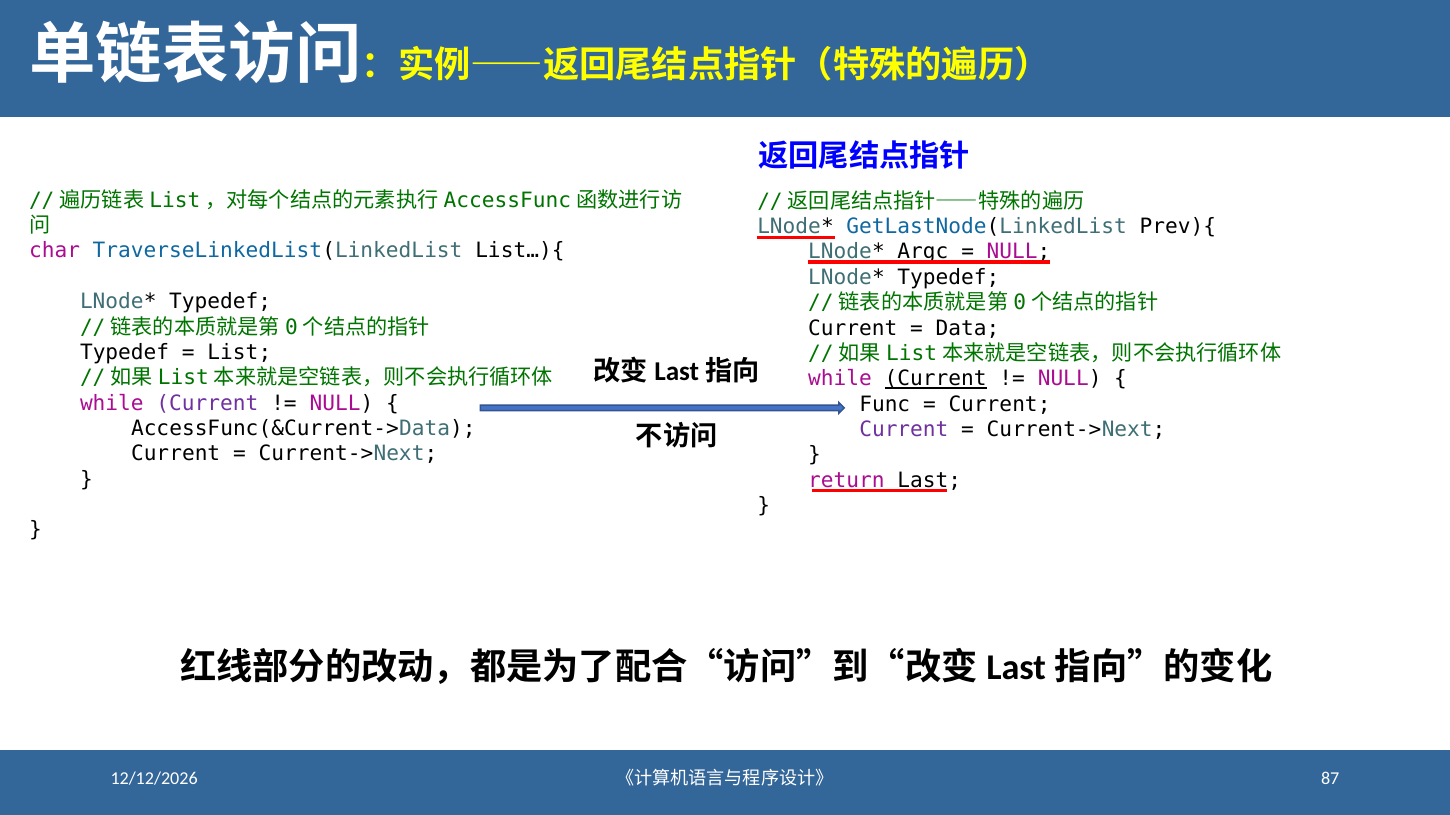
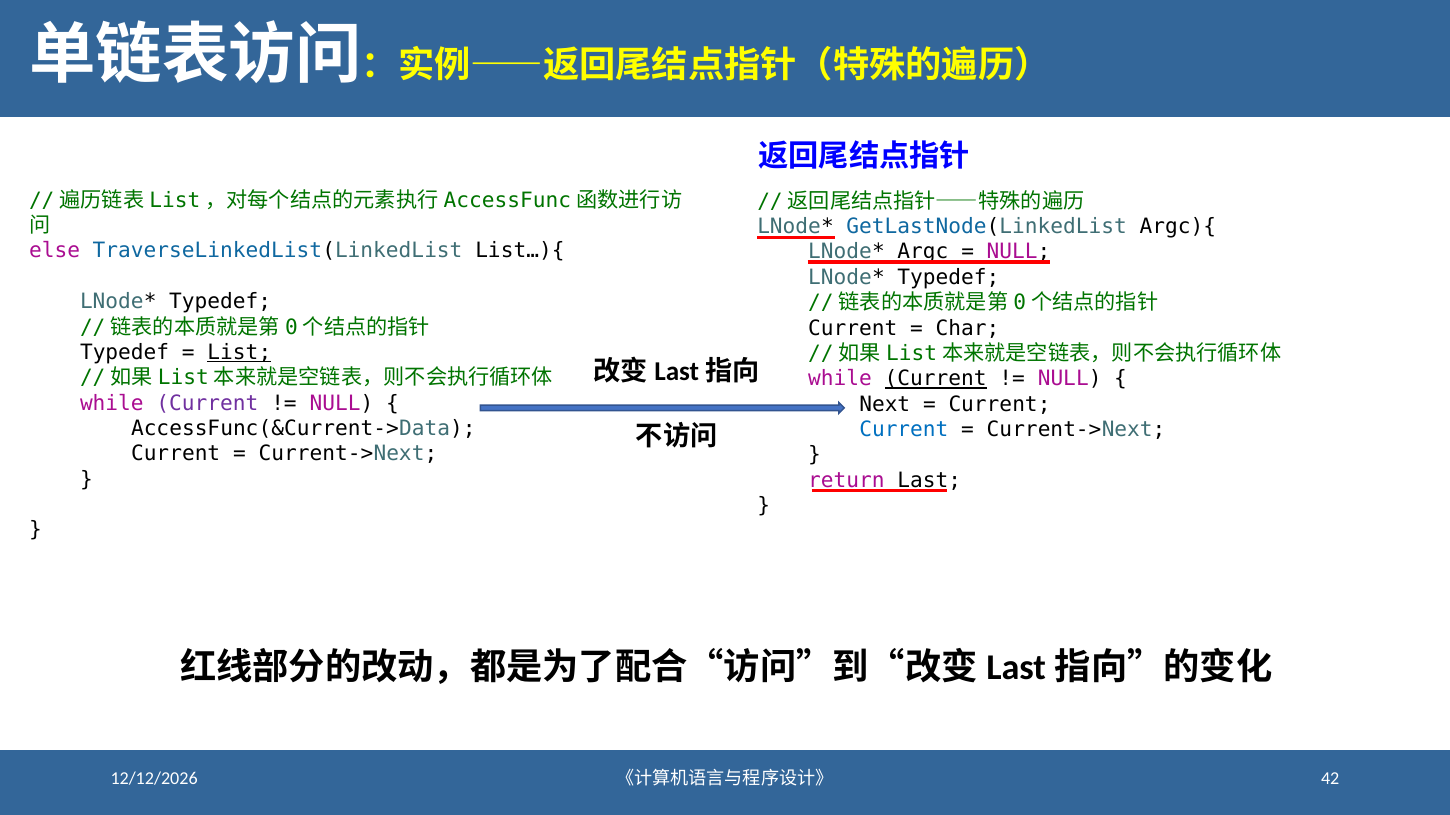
Prev){: Prev){ -> Argc){ (1178, 227)
char: char -> else (55, 251)
Data: Data -> Char (968, 328)
List underline: none -> present (239, 353)
Func: Func -> Next (885, 404)
Current colour: purple -> blue (904, 430)
87: 87 -> 42 (1330, 779)
